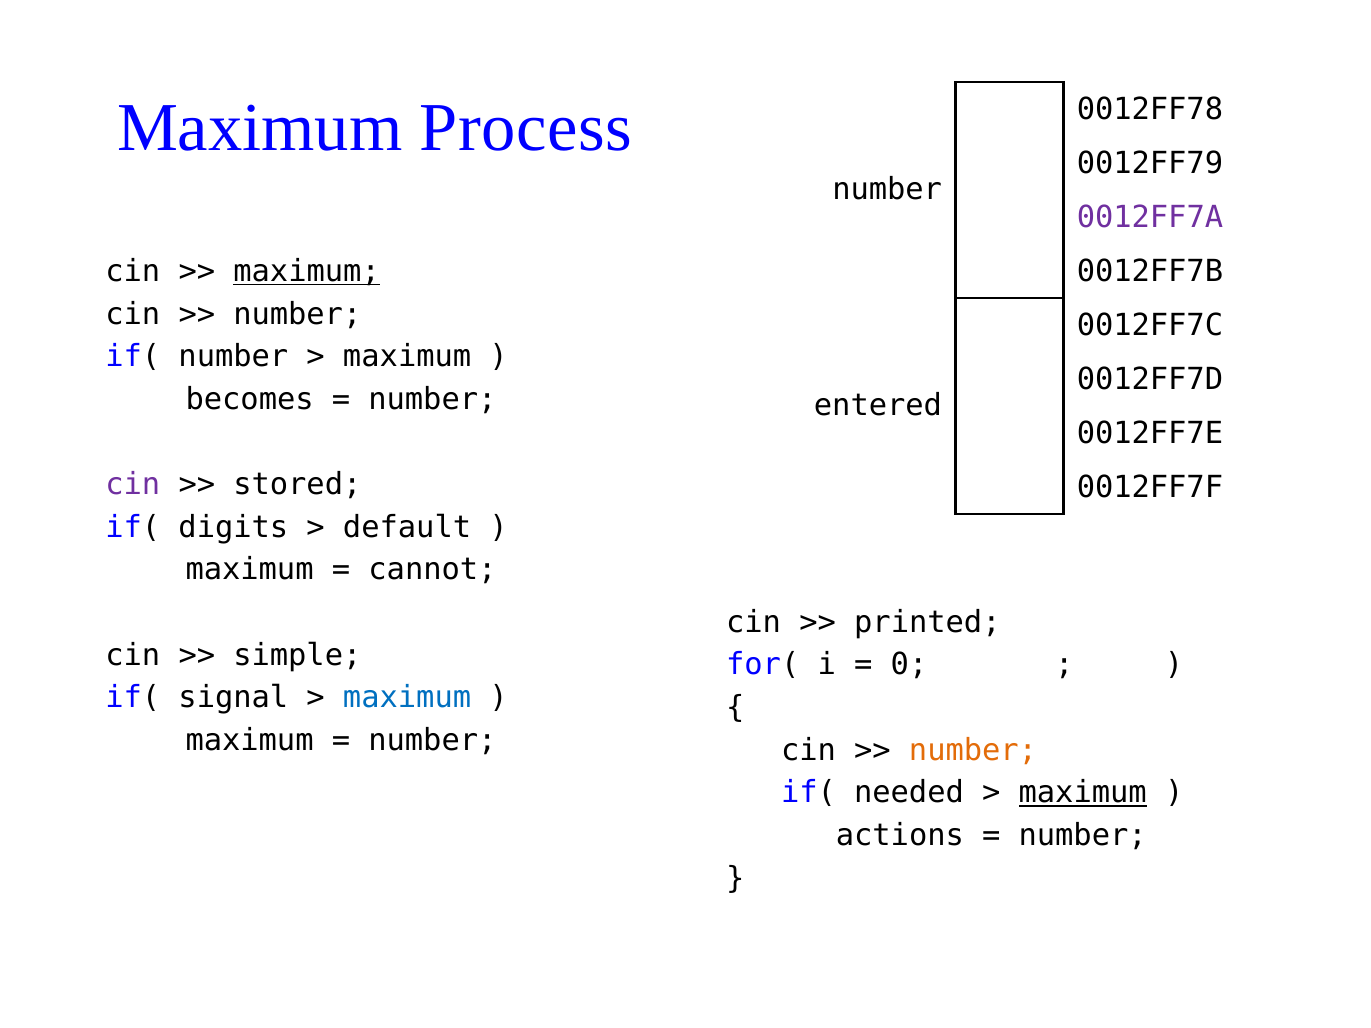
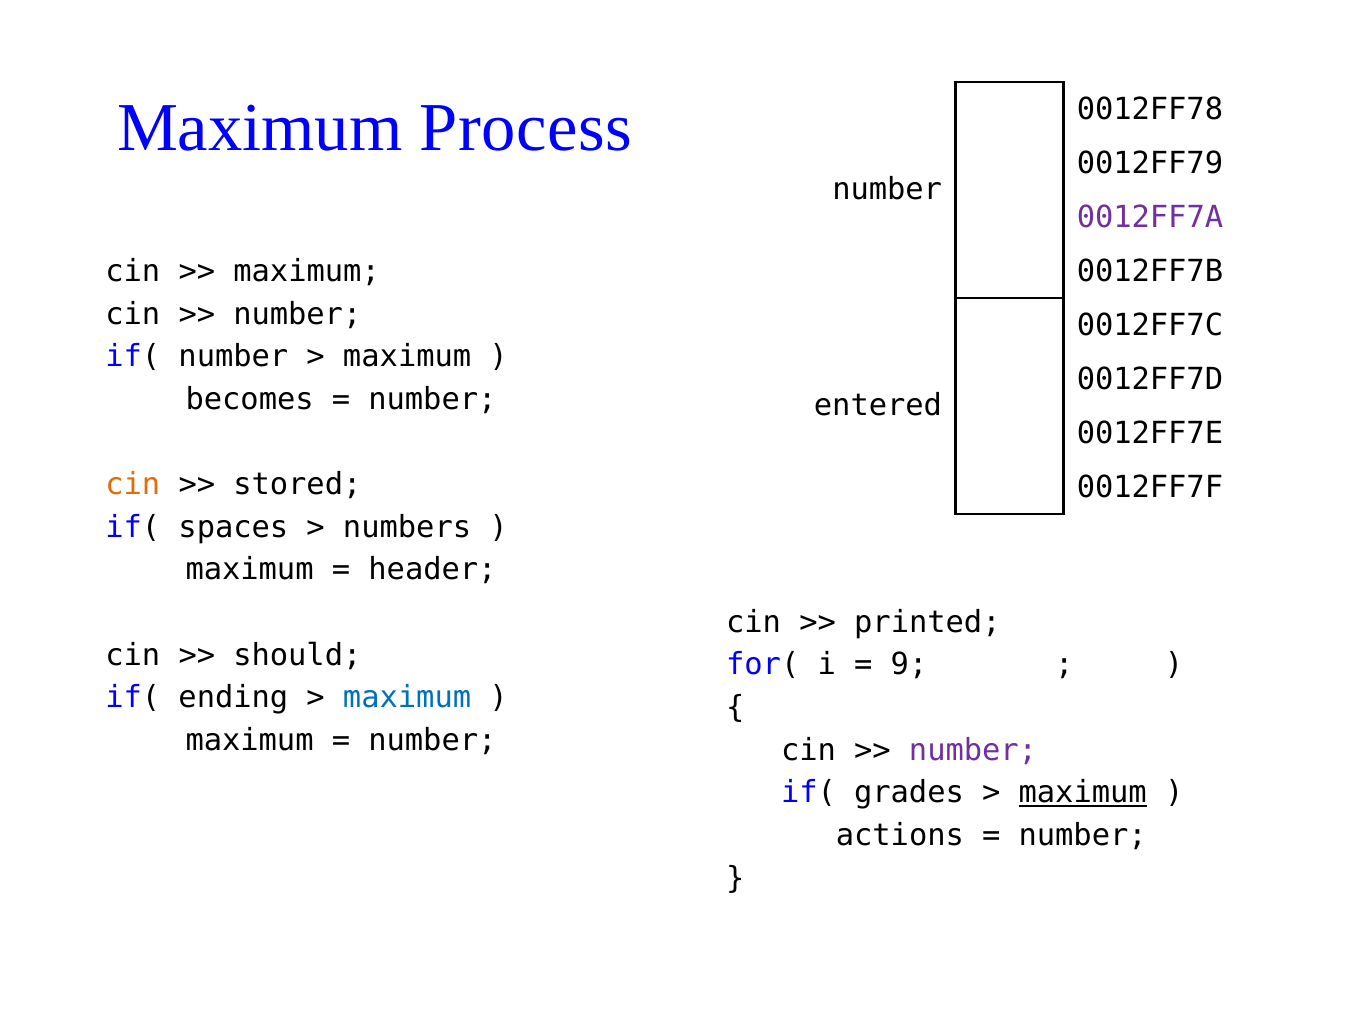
maximum underline: present -> none (307, 271)
cin colour: purple -> orange (133, 485)
digits: digits -> spaces (233, 527)
default: default -> numbers (407, 527)
cannot: cannot -> header (432, 570)
simple: simple -> should (297, 655)
0: 0 -> 9 (909, 665)
signal: signal -> ending (233, 698)
number colour: orange -> purple (973, 750)
needed: needed -> grades (909, 793)
